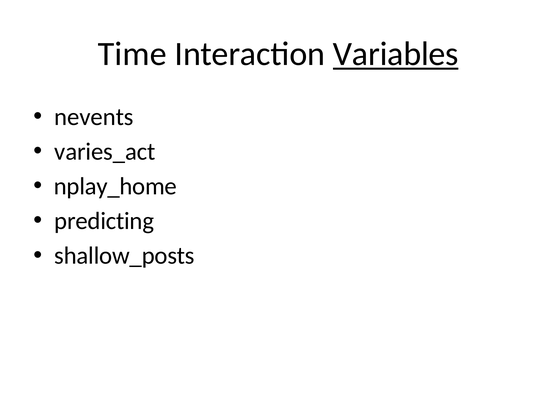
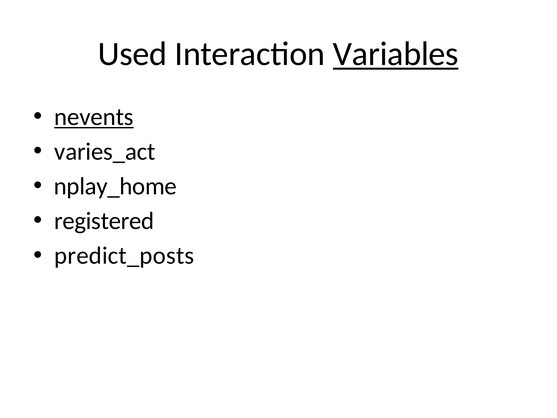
Time: Time -> Used (133, 54)
nevents underline: none -> present (94, 117)
predicting: predicting -> registered (104, 221)
shallow_posts: shallow_posts -> predict_posts (124, 256)
